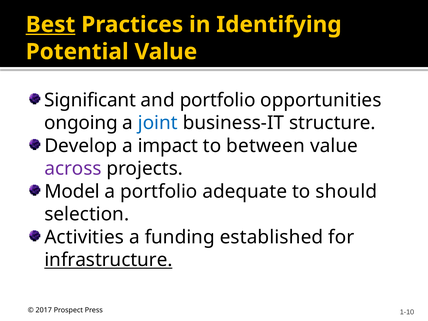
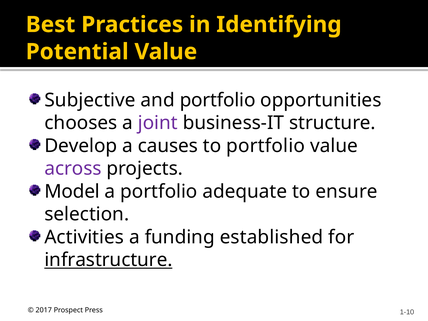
Best underline: present -> none (51, 25)
Significant: Significant -> Subjective (90, 100)
ongoing: ongoing -> chooses (81, 123)
joint colour: blue -> purple (158, 123)
impact: impact -> causes (168, 146)
to between: between -> portfolio (266, 146)
should: should -> ensure (347, 191)
